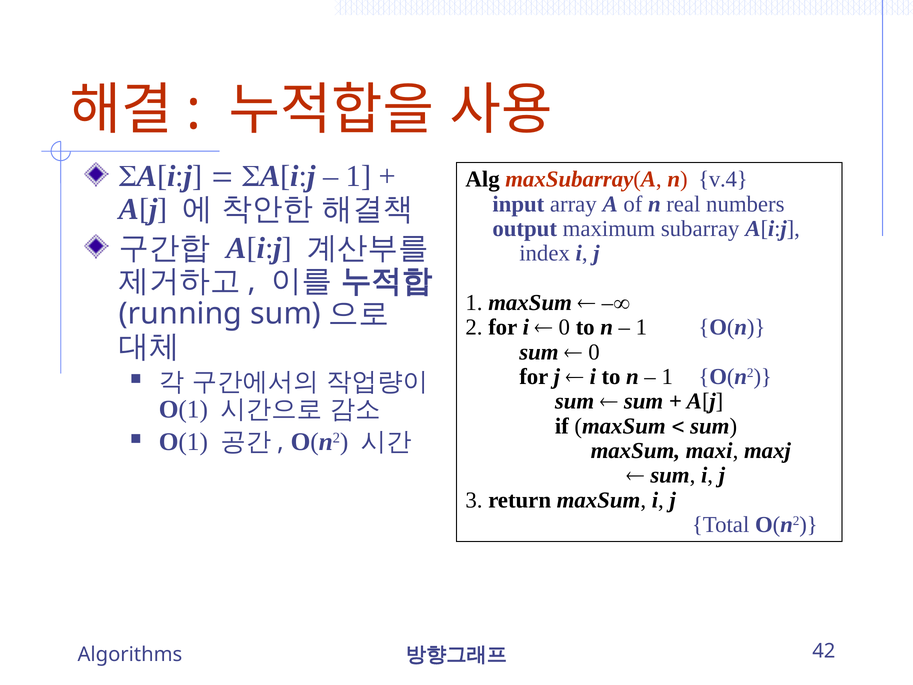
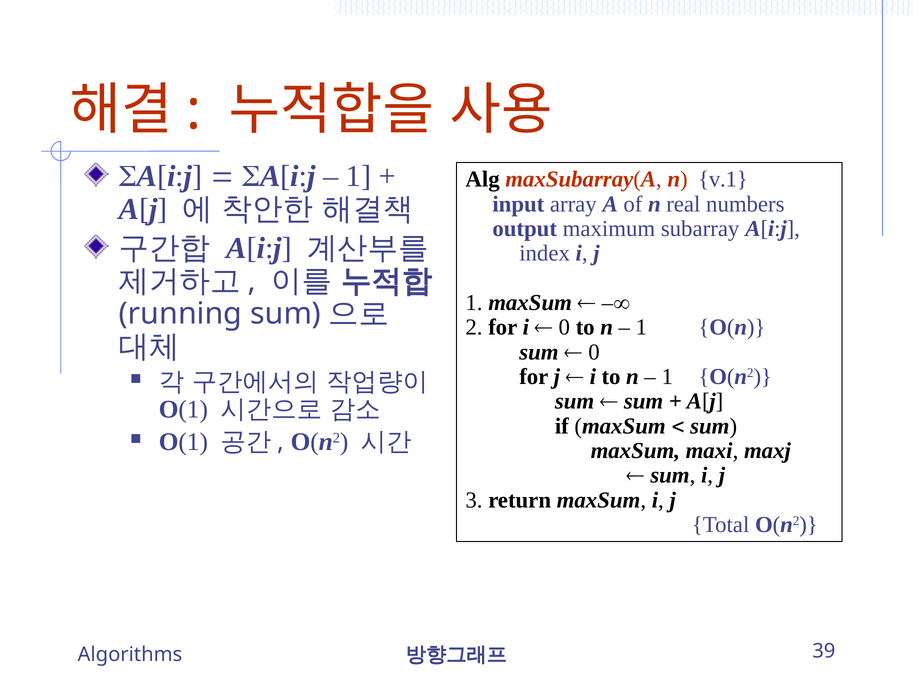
v.4: v.4 -> v.1 (723, 179)
42: 42 -> 39 (824, 651)
